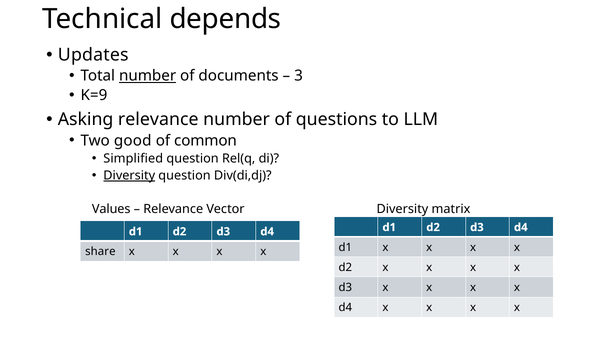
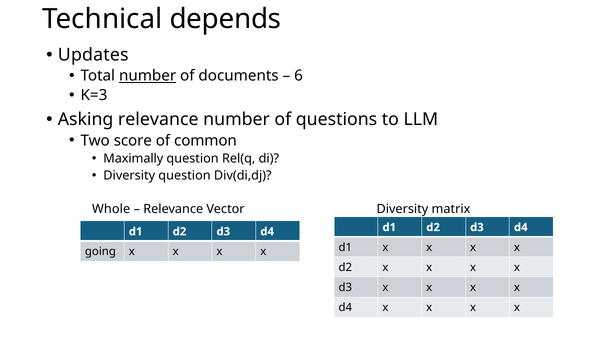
3: 3 -> 6 (299, 76)
K=9: K=9 -> K=3 (94, 95)
good: good -> score (133, 141)
Simplified: Simplified -> Maximally (133, 159)
Diversity underline: present -> none (129, 176)
Values: Values -> Whole (111, 209)
share: share -> going (100, 252)
